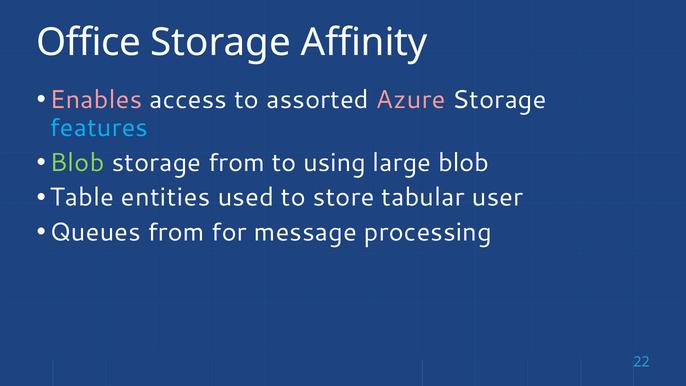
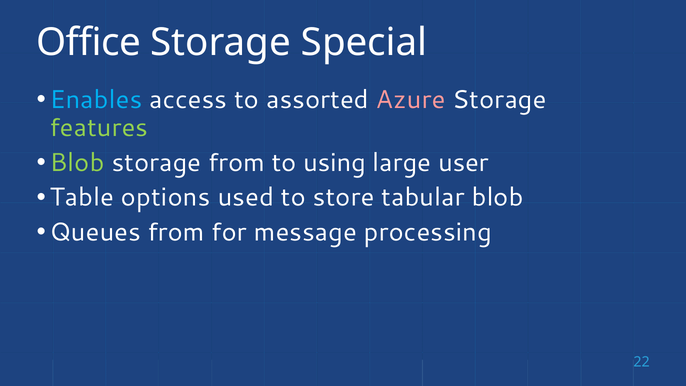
Affinity: Affinity -> Special (364, 42)
Enables colour: pink -> light blue (96, 100)
features colour: light blue -> light green (99, 128)
large blob: blob -> user (464, 162)
entities: entities -> options (166, 197)
tabular user: user -> blob (498, 197)
